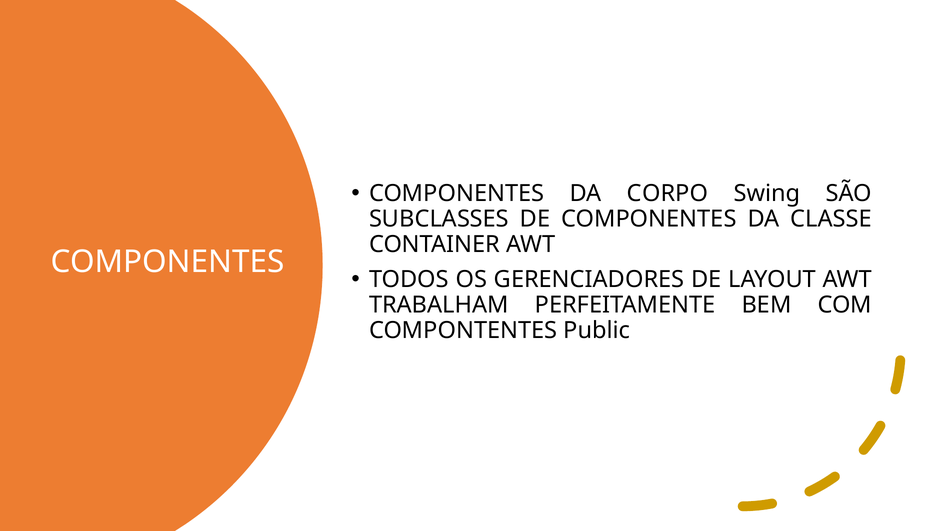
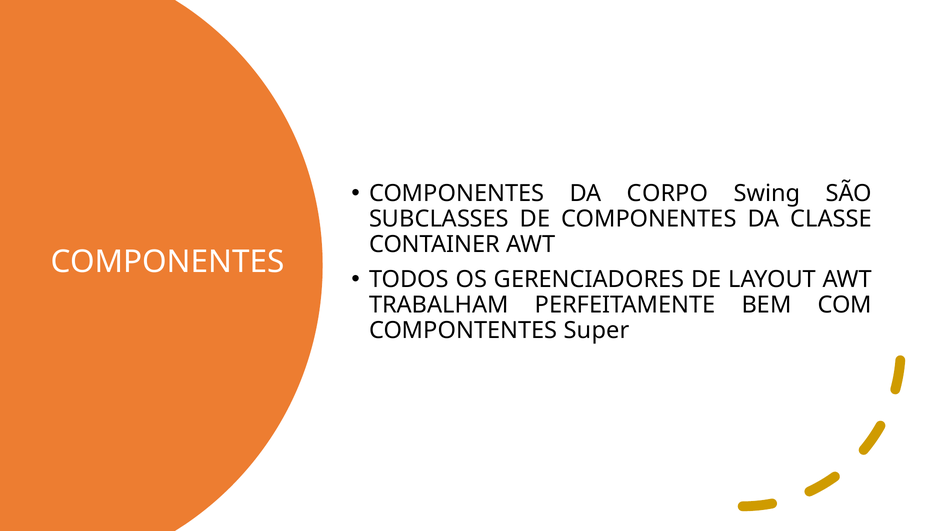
Public: Public -> Super (597, 331)
